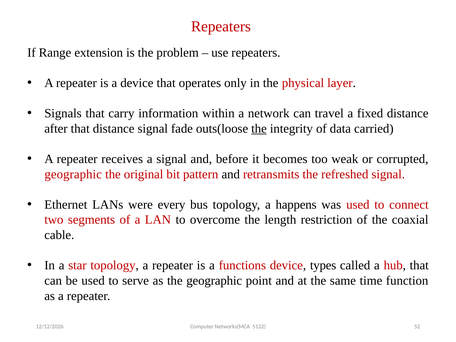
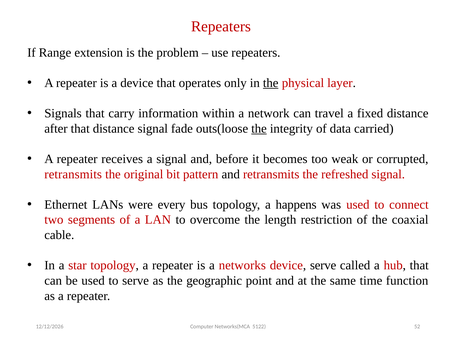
the underline: none -> present (271, 83)
geographic: geographic -> retransmits (73, 174)
functions: functions -> networks (242, 265)
device types: types -> serve (323, 265)
